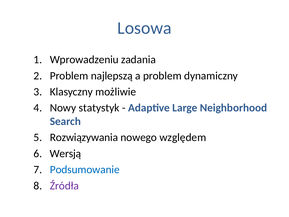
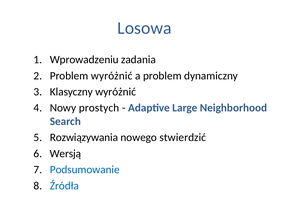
Problem najlepszą: najlepszą -> wyróżnić (112, 76)
Klasyczny możliwie: możliwie -> wyróżnić (116, 92)
statystyk: statystyk -> prostych (99, 108)
względem: względem -> stwierdzić (183, 137)
Źródła colour: purple -> blue (64, 186)
